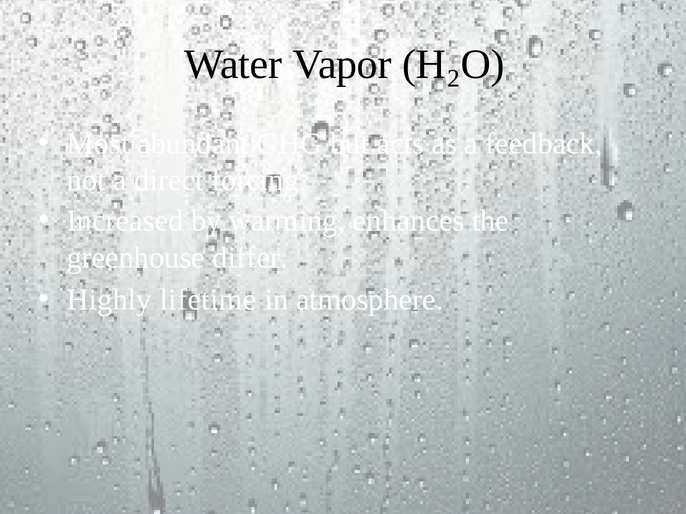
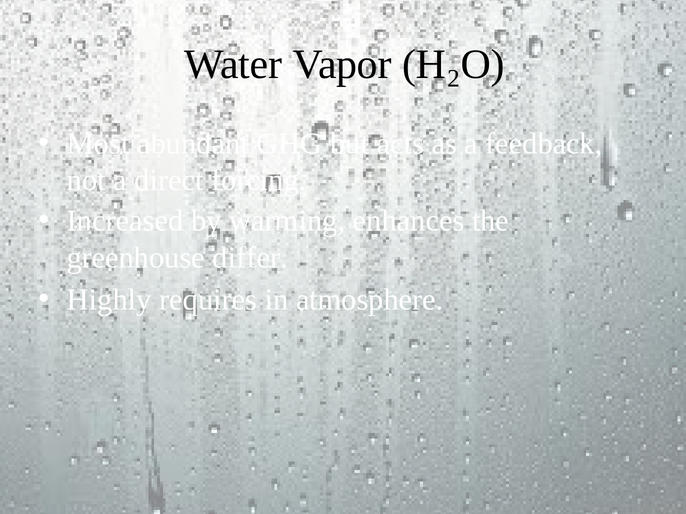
lifetime: lifetime -> requires (208, 300)
